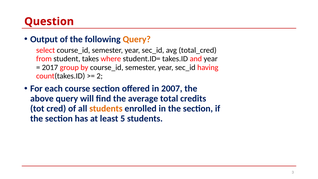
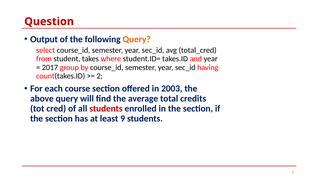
2007: 2007 -> 2003 (172, 89)
students colour: orange -> red (106, 109)
5: 5 -> 9 (123, 119)
